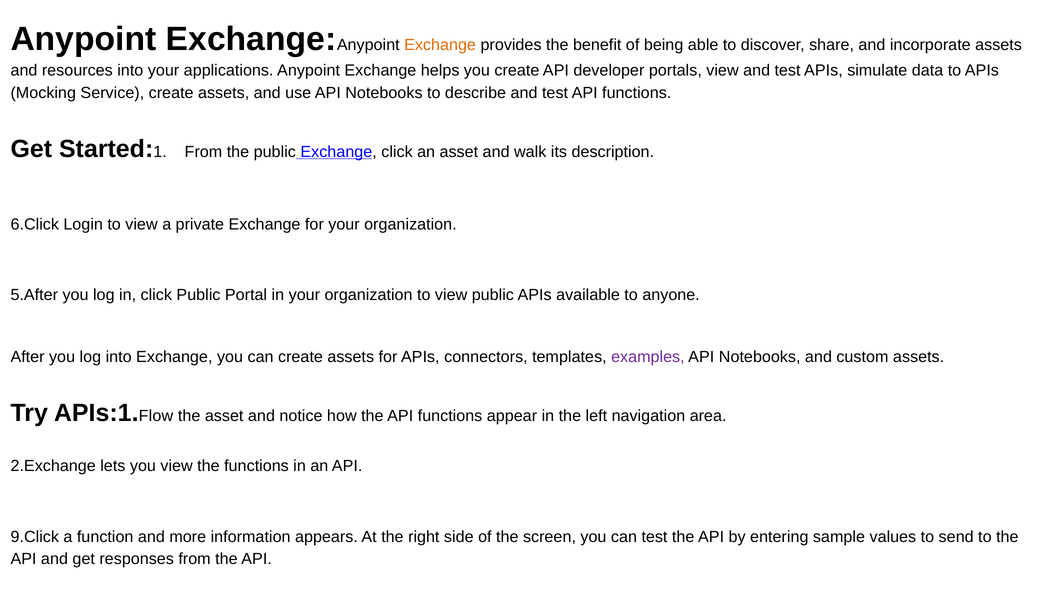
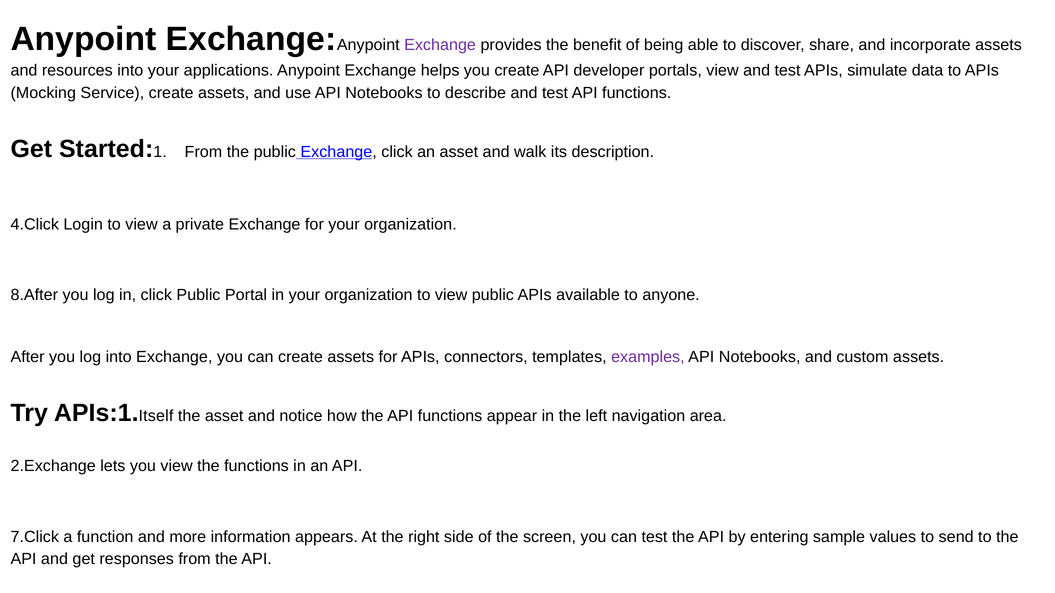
Exchange colour: orange -> purple (440, 45)
6.Click: 6.Click -> 4.Click (35, 224)
5.After: 5.After -> 8.After (34, 295)
Flow: Flow -> Itself (156, 416)
9.Click: 9.Click -> 7.Click (35, 537)
